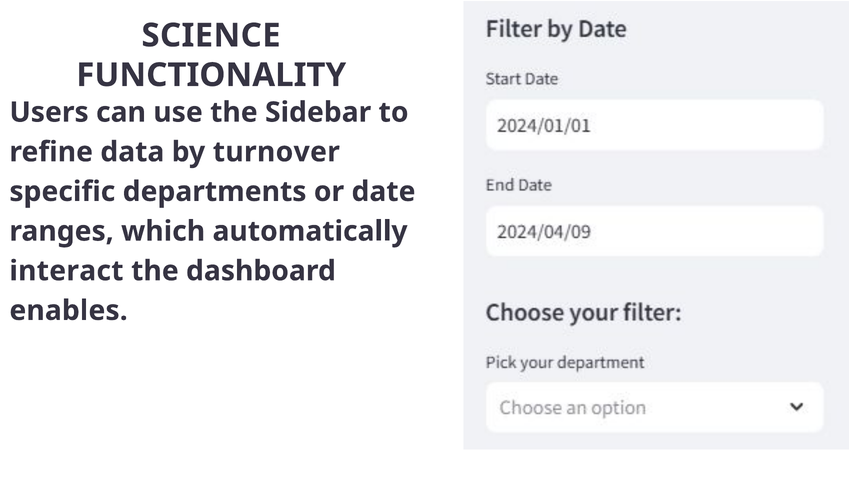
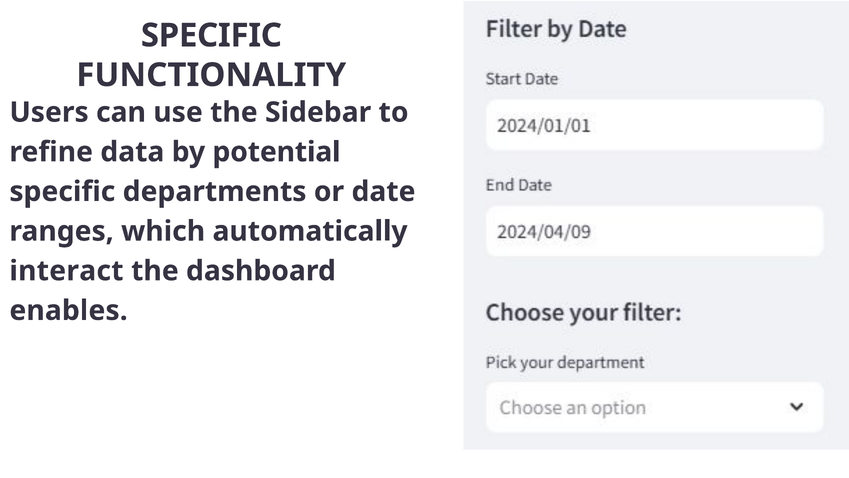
SCIENCE: SCIENCE -> SPECIFIC (211, 35)
turnover: turnover -> potential (277, 152)
